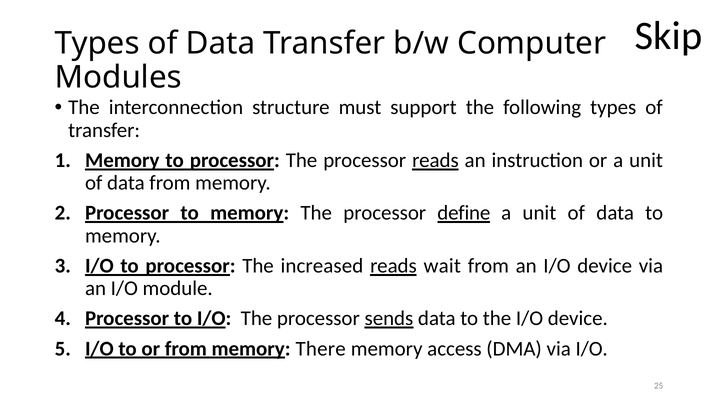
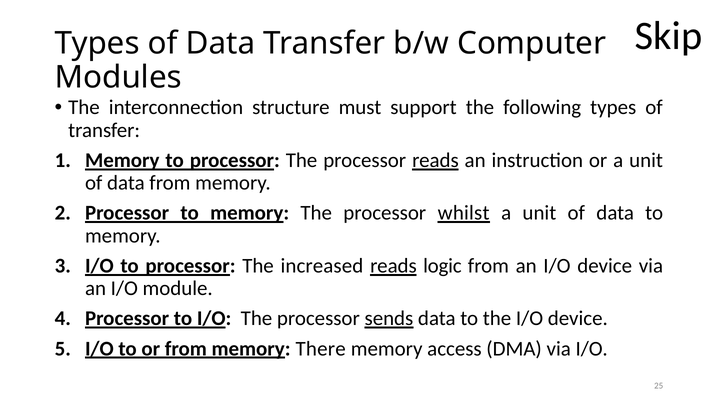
define: define -> whilst (464, 213)
wait: wait -> logic (442, 266)
